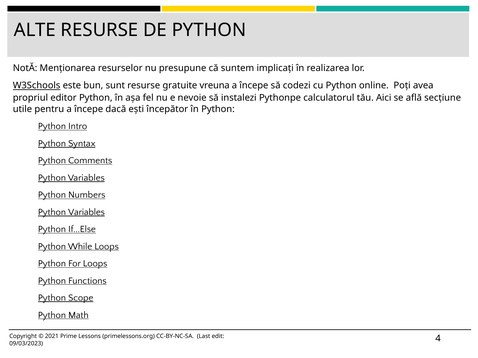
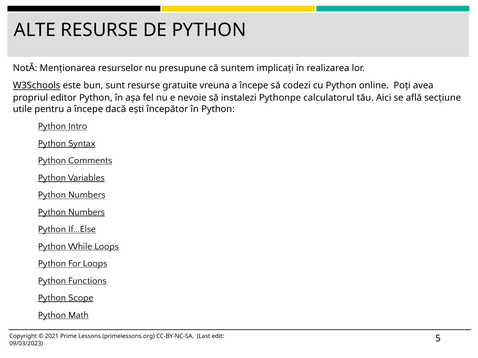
Variables: Variables -> Numbers (87, 212)
4: 4 -> 5 (438, 339)
